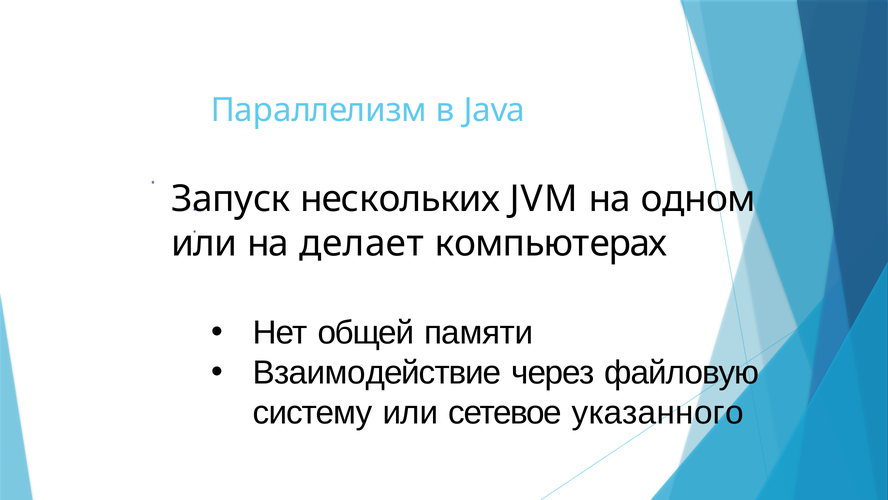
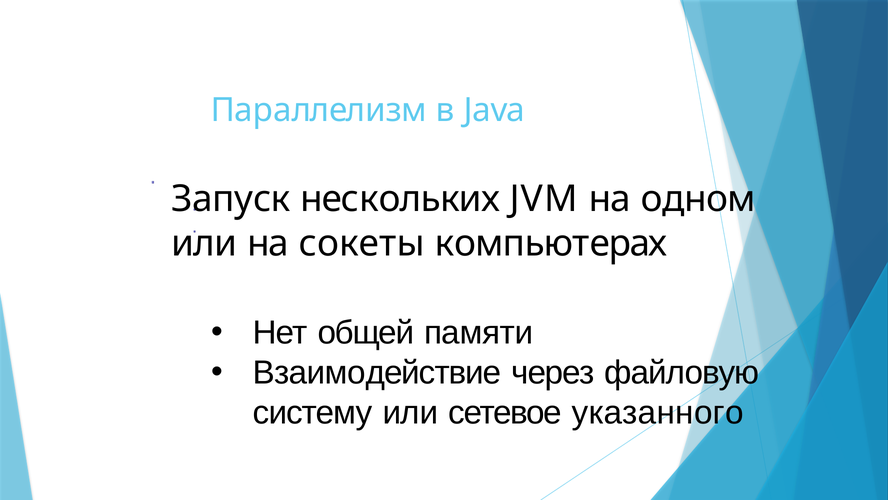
делает: делает -> сокеты (362, 243)
